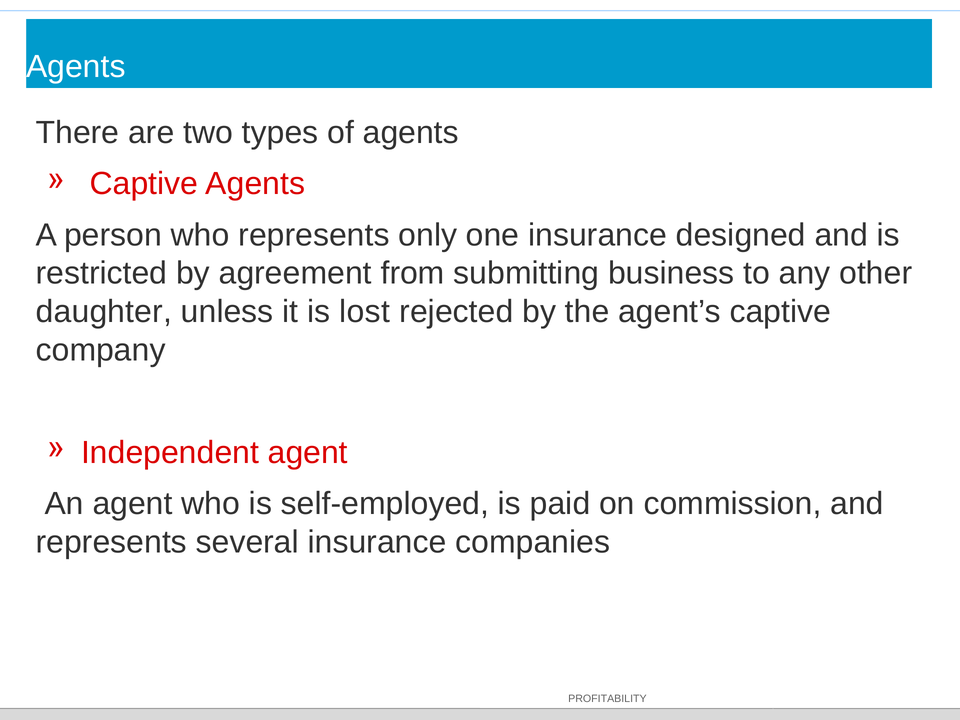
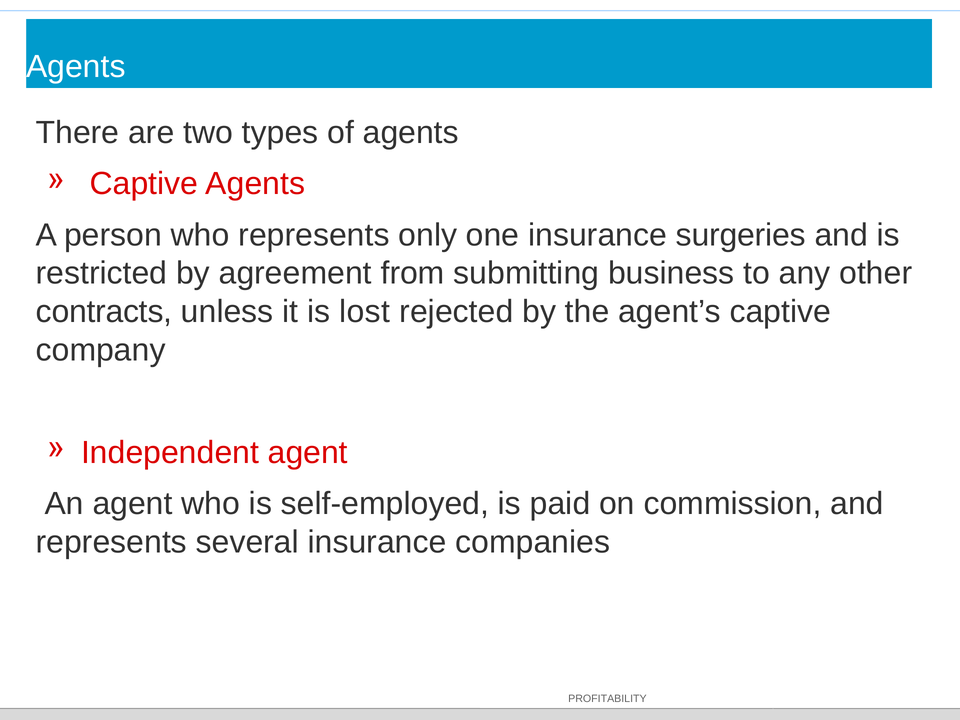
designed: designed -> surgeries (741, 235)
daughter: daughter -> contracts (104, 312)
